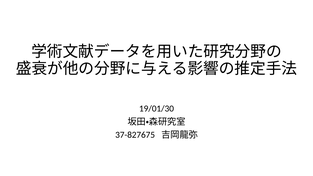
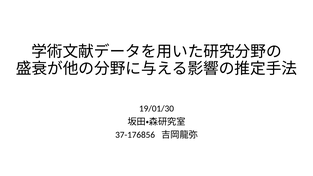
37-827675: 37-827675 -> 37-176856 (135, 135)
